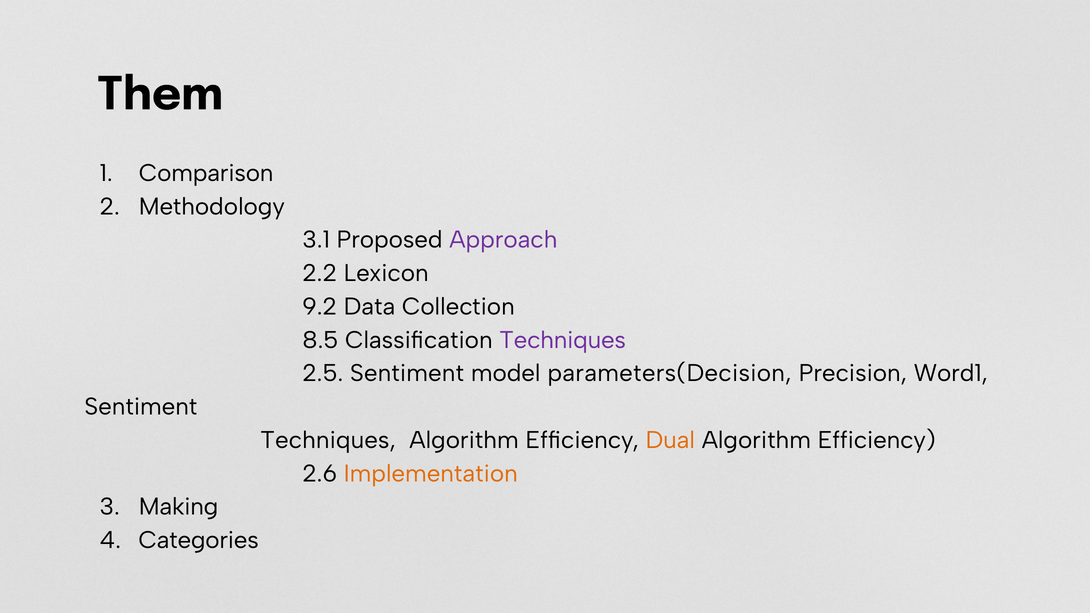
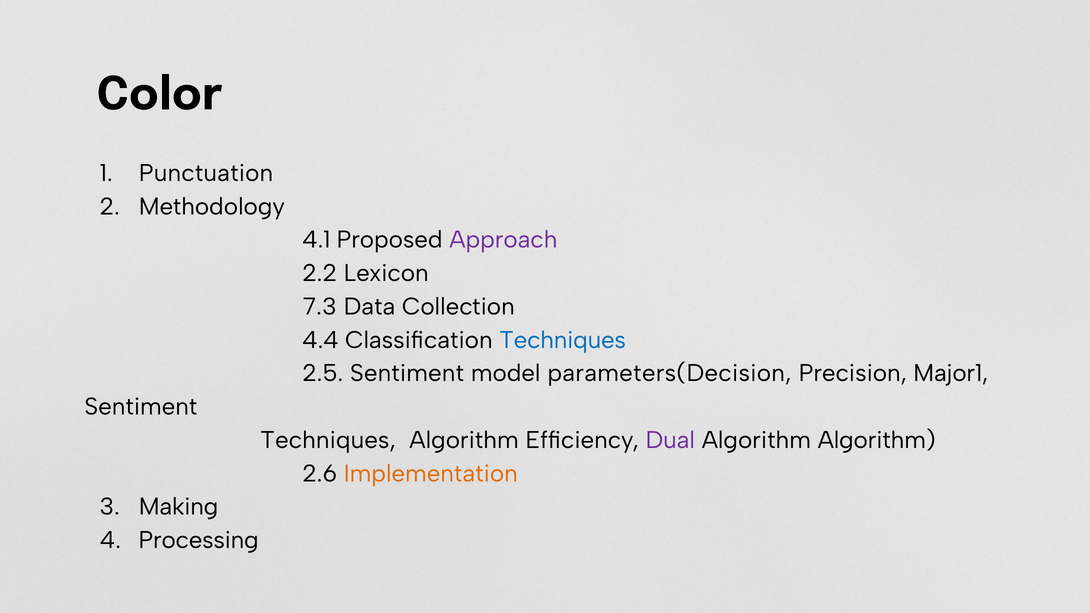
Them: Them -> Color (160, 94)
Comparison: Comparison -> Punctuation (206, 173)
3.1: 3.1 -> 4.1 (316, 240)
9.2: 9.2 -> 7.3 (320, 307)
8.5: 8.5 -> 4.4 (320, 340)
Techniques colour: purple -> blue (563, 340)
Word1: Word1 -> Major1 (951, 374)
Dual colour: orange -> purple (670, 440)
Efficiency: Efficiency -> Algorithm (877, 440)
Categories: Categories -> Processing (199, 540)
